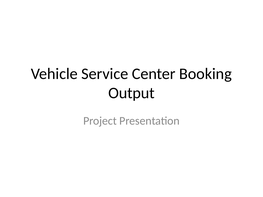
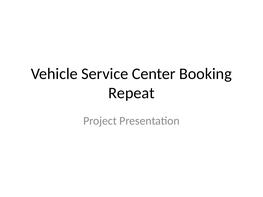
Output: Output -> Repeat (131, 93)
